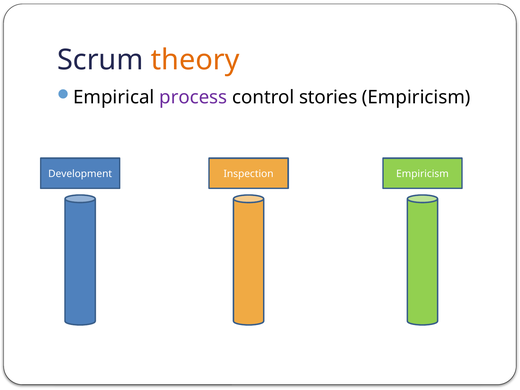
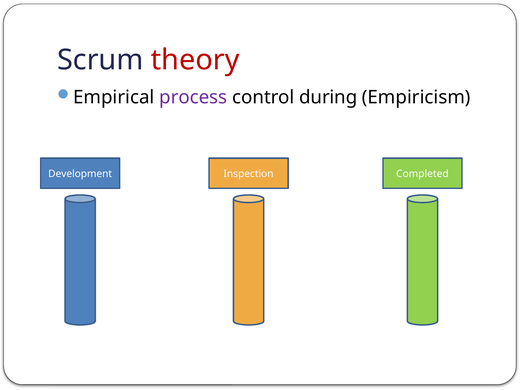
theory colour: orange -> red (195, 60)
stories: stories -> during (328, 97)
Inspection Empiricism: Empiricism -> Completed (422, 174)
